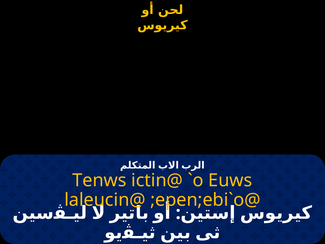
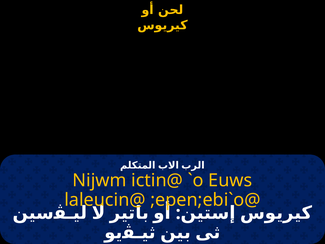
Tenws: Tenws -> Nijwm (99, 180)
